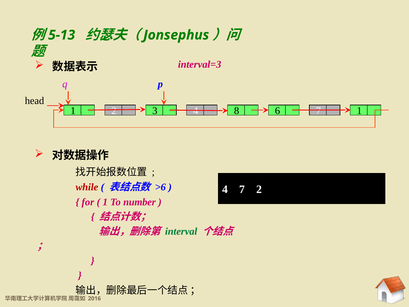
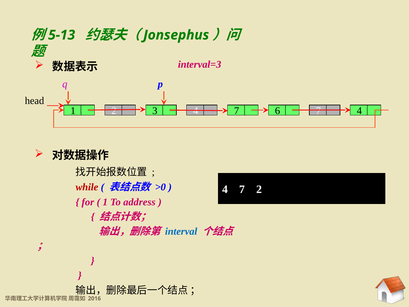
3 4 8: 8 -> 7 (237, 111)
7 1: 1 -> 4 (359, 111)
>6: >6 -> >0 (160, 187)
number: number -> address (139, 202)
interval colour: green -> blue (181, 231)
